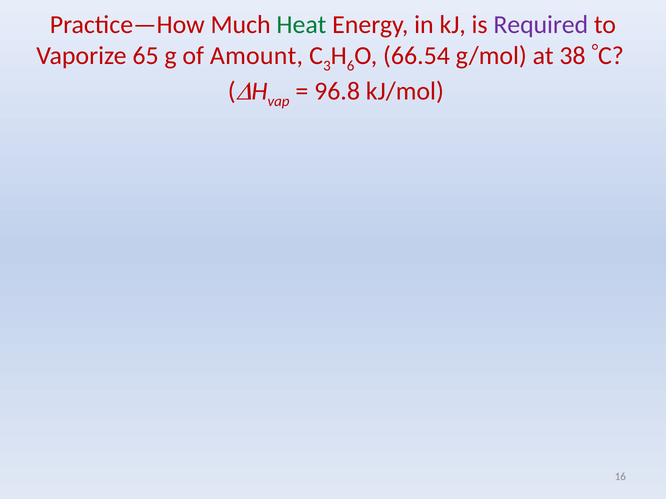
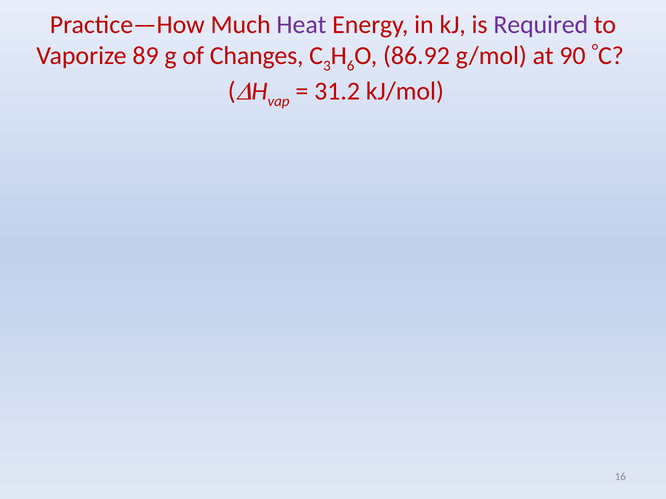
Heat colour: green -> purple (301, 25)
65: 65 -> 89 (146, 56)
Amount: Amount -> Changes (257, 56)
66.54: 66.54 -> 86.92 (416, 56)
38: 38 -> 90 (572, 56)
96.8: 96.8 -> 31.2 (337, 91)
